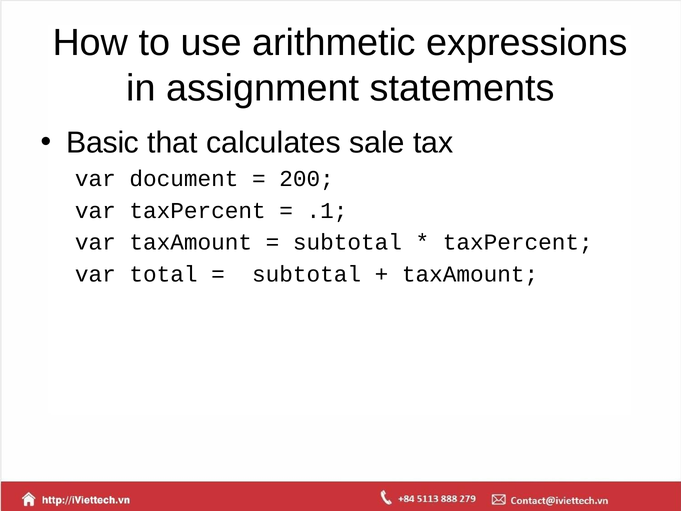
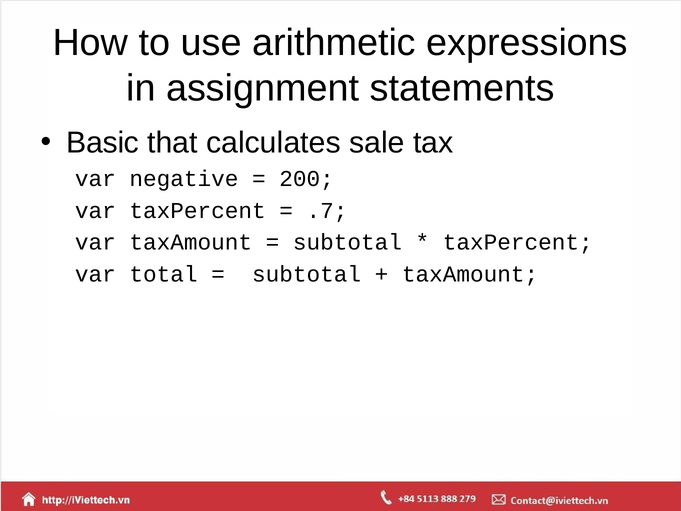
document: document -> negative (184, 179)
.1: .1 -> .7 (327, 210)
